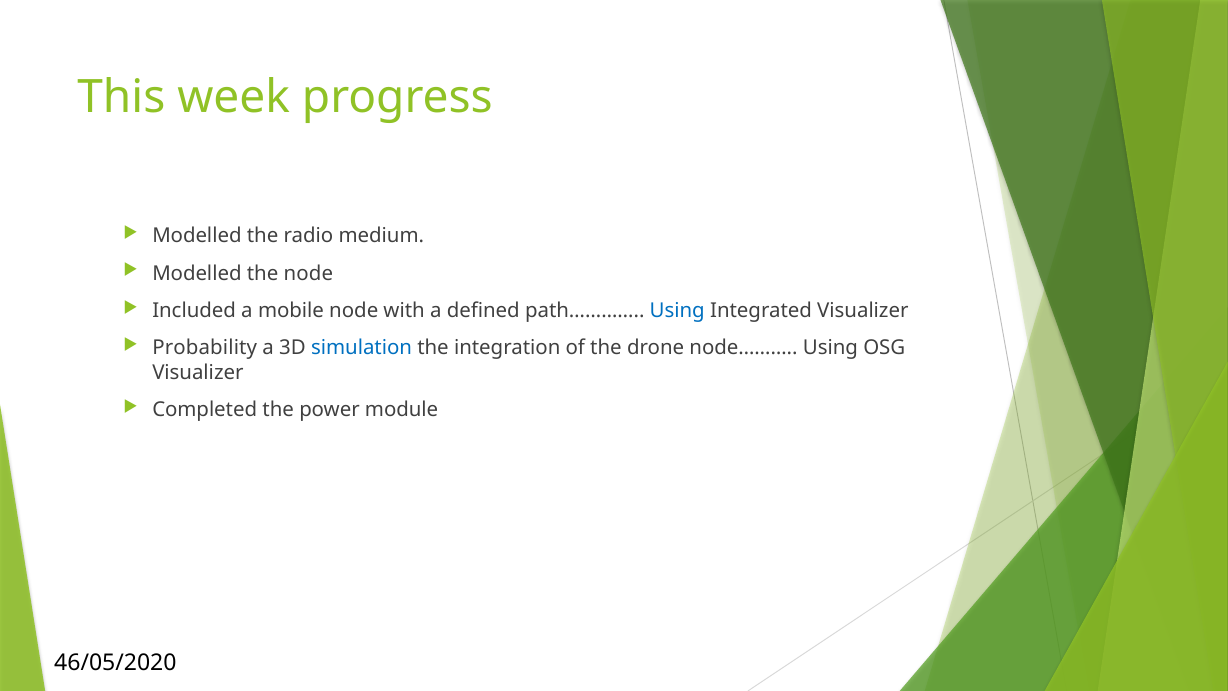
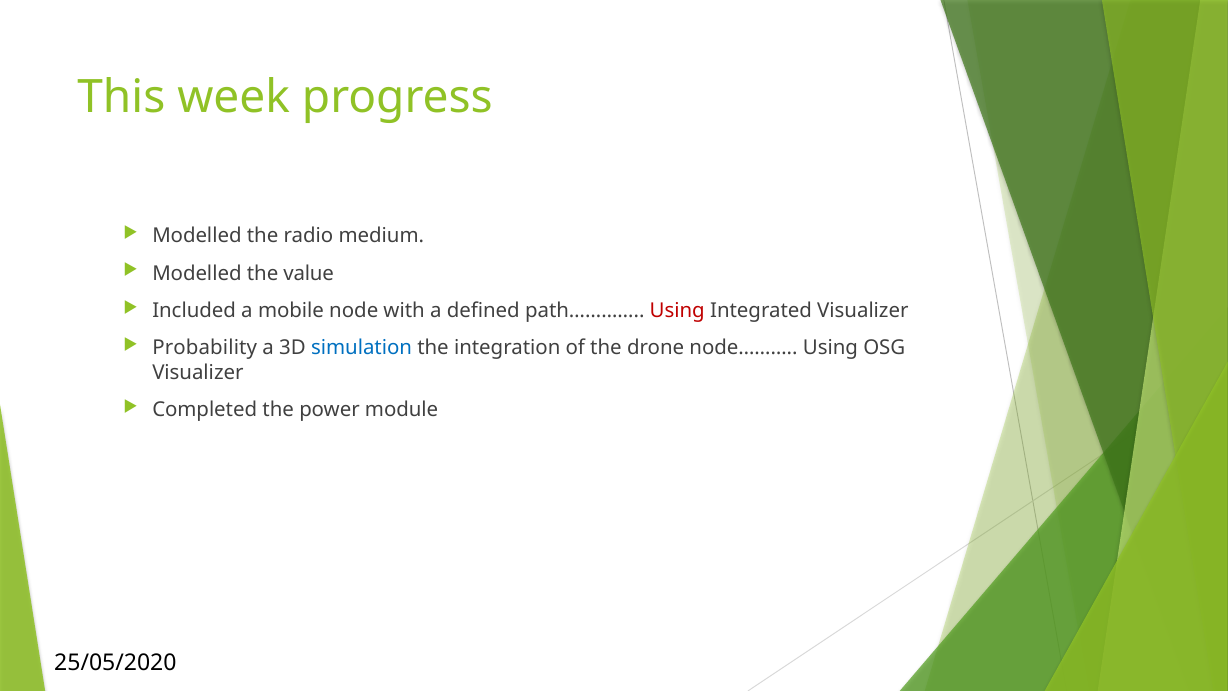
the node: node -> value (309, 273)
Using colour: blue -> red (677, 311)
46/05/2020: 46/05/2020 -> 25/05/2020 (115, 662)
